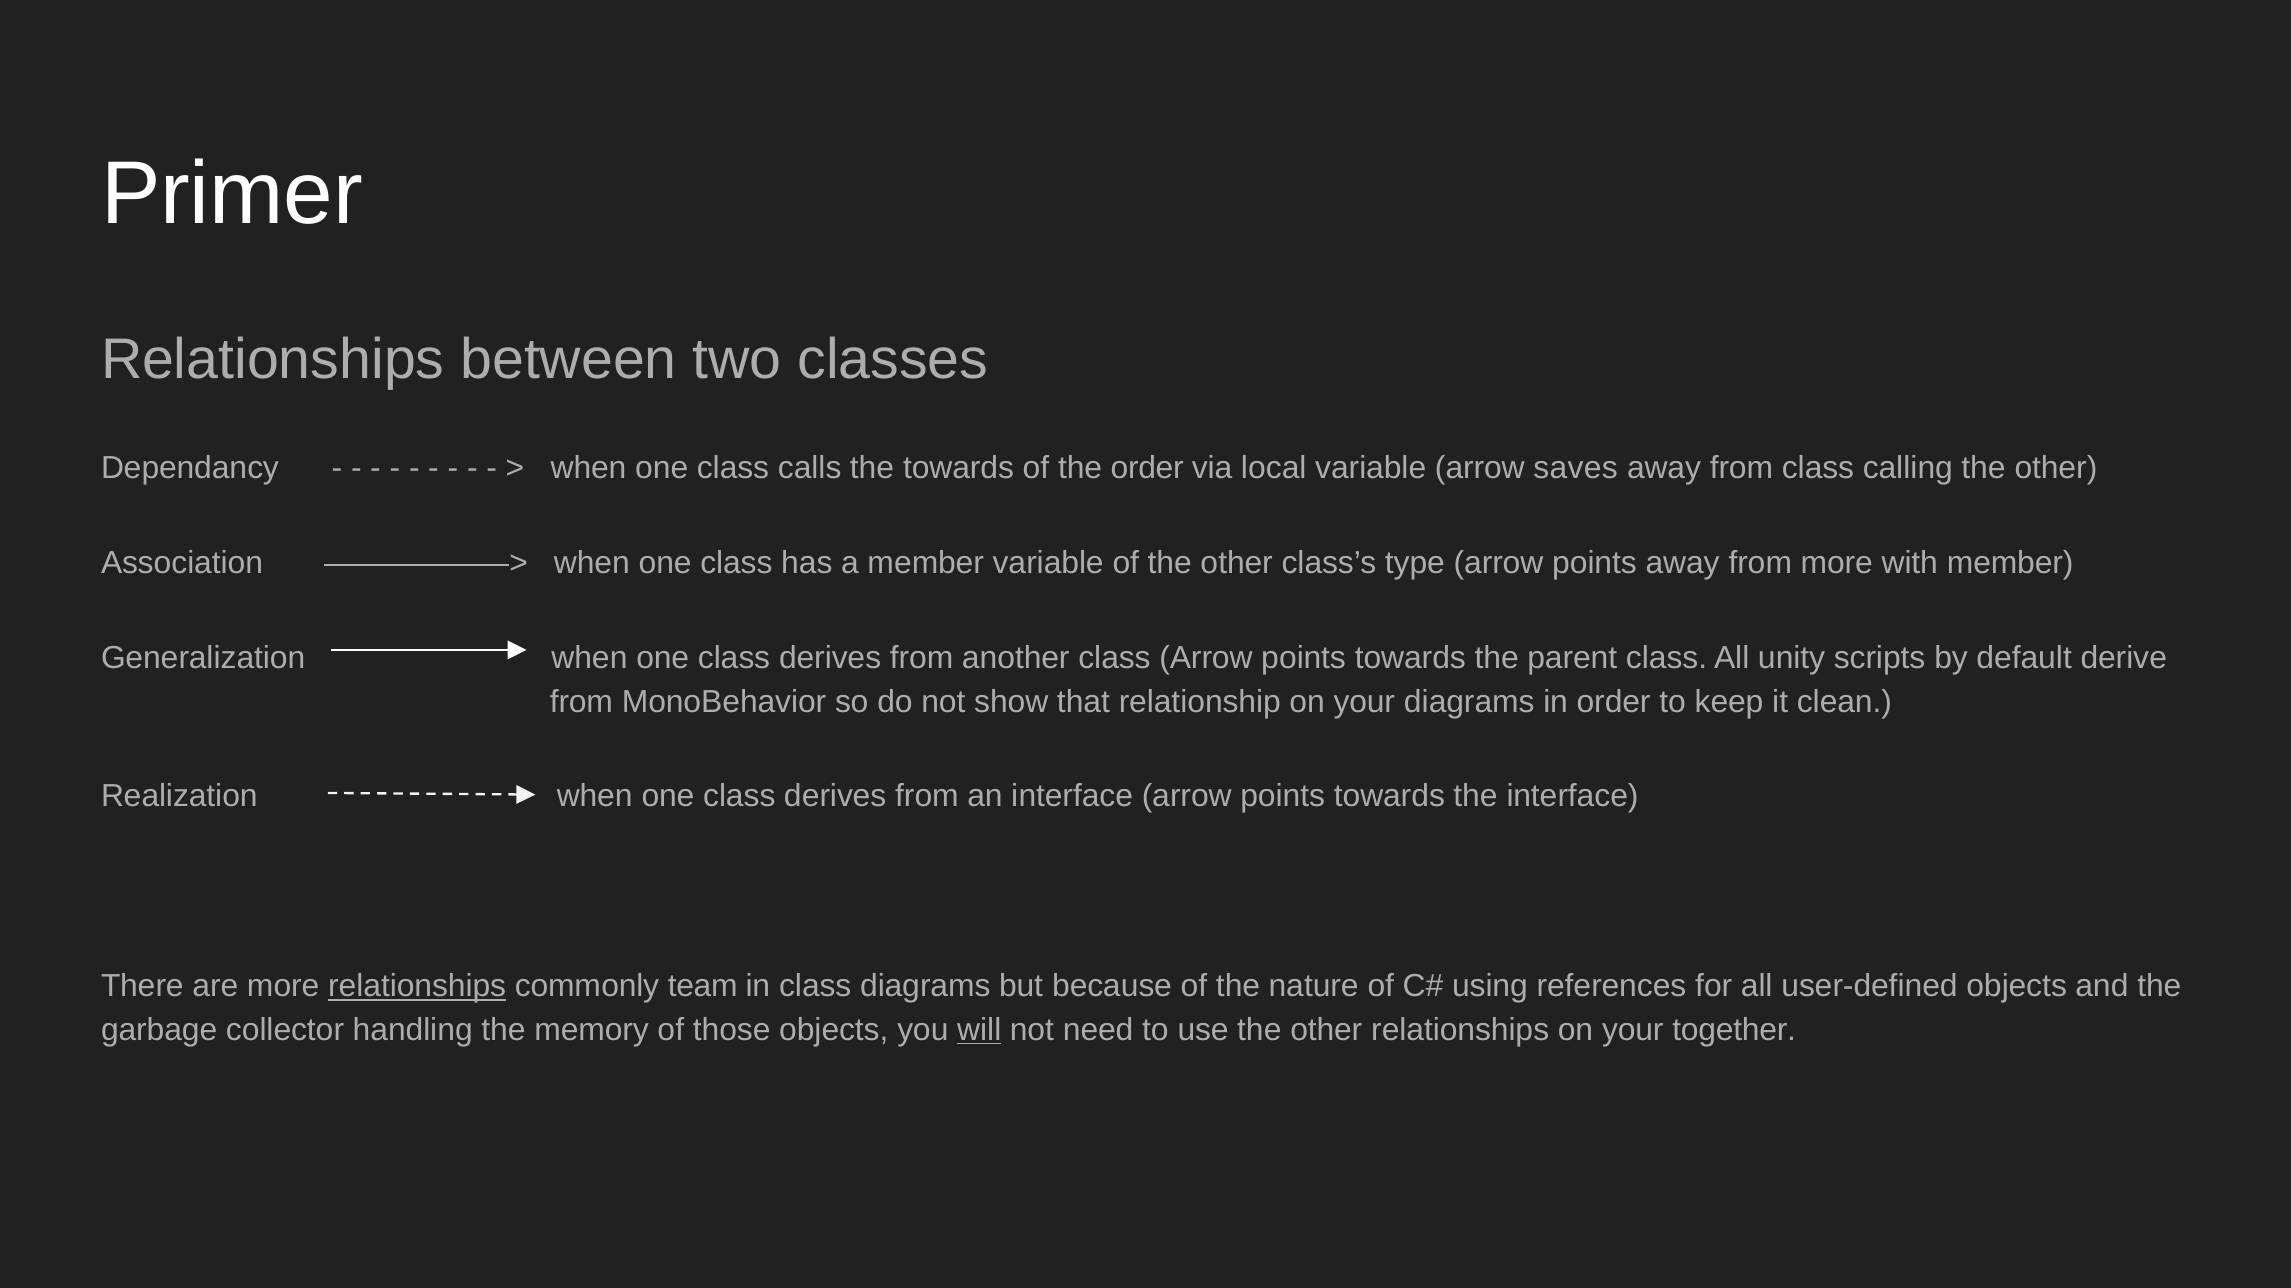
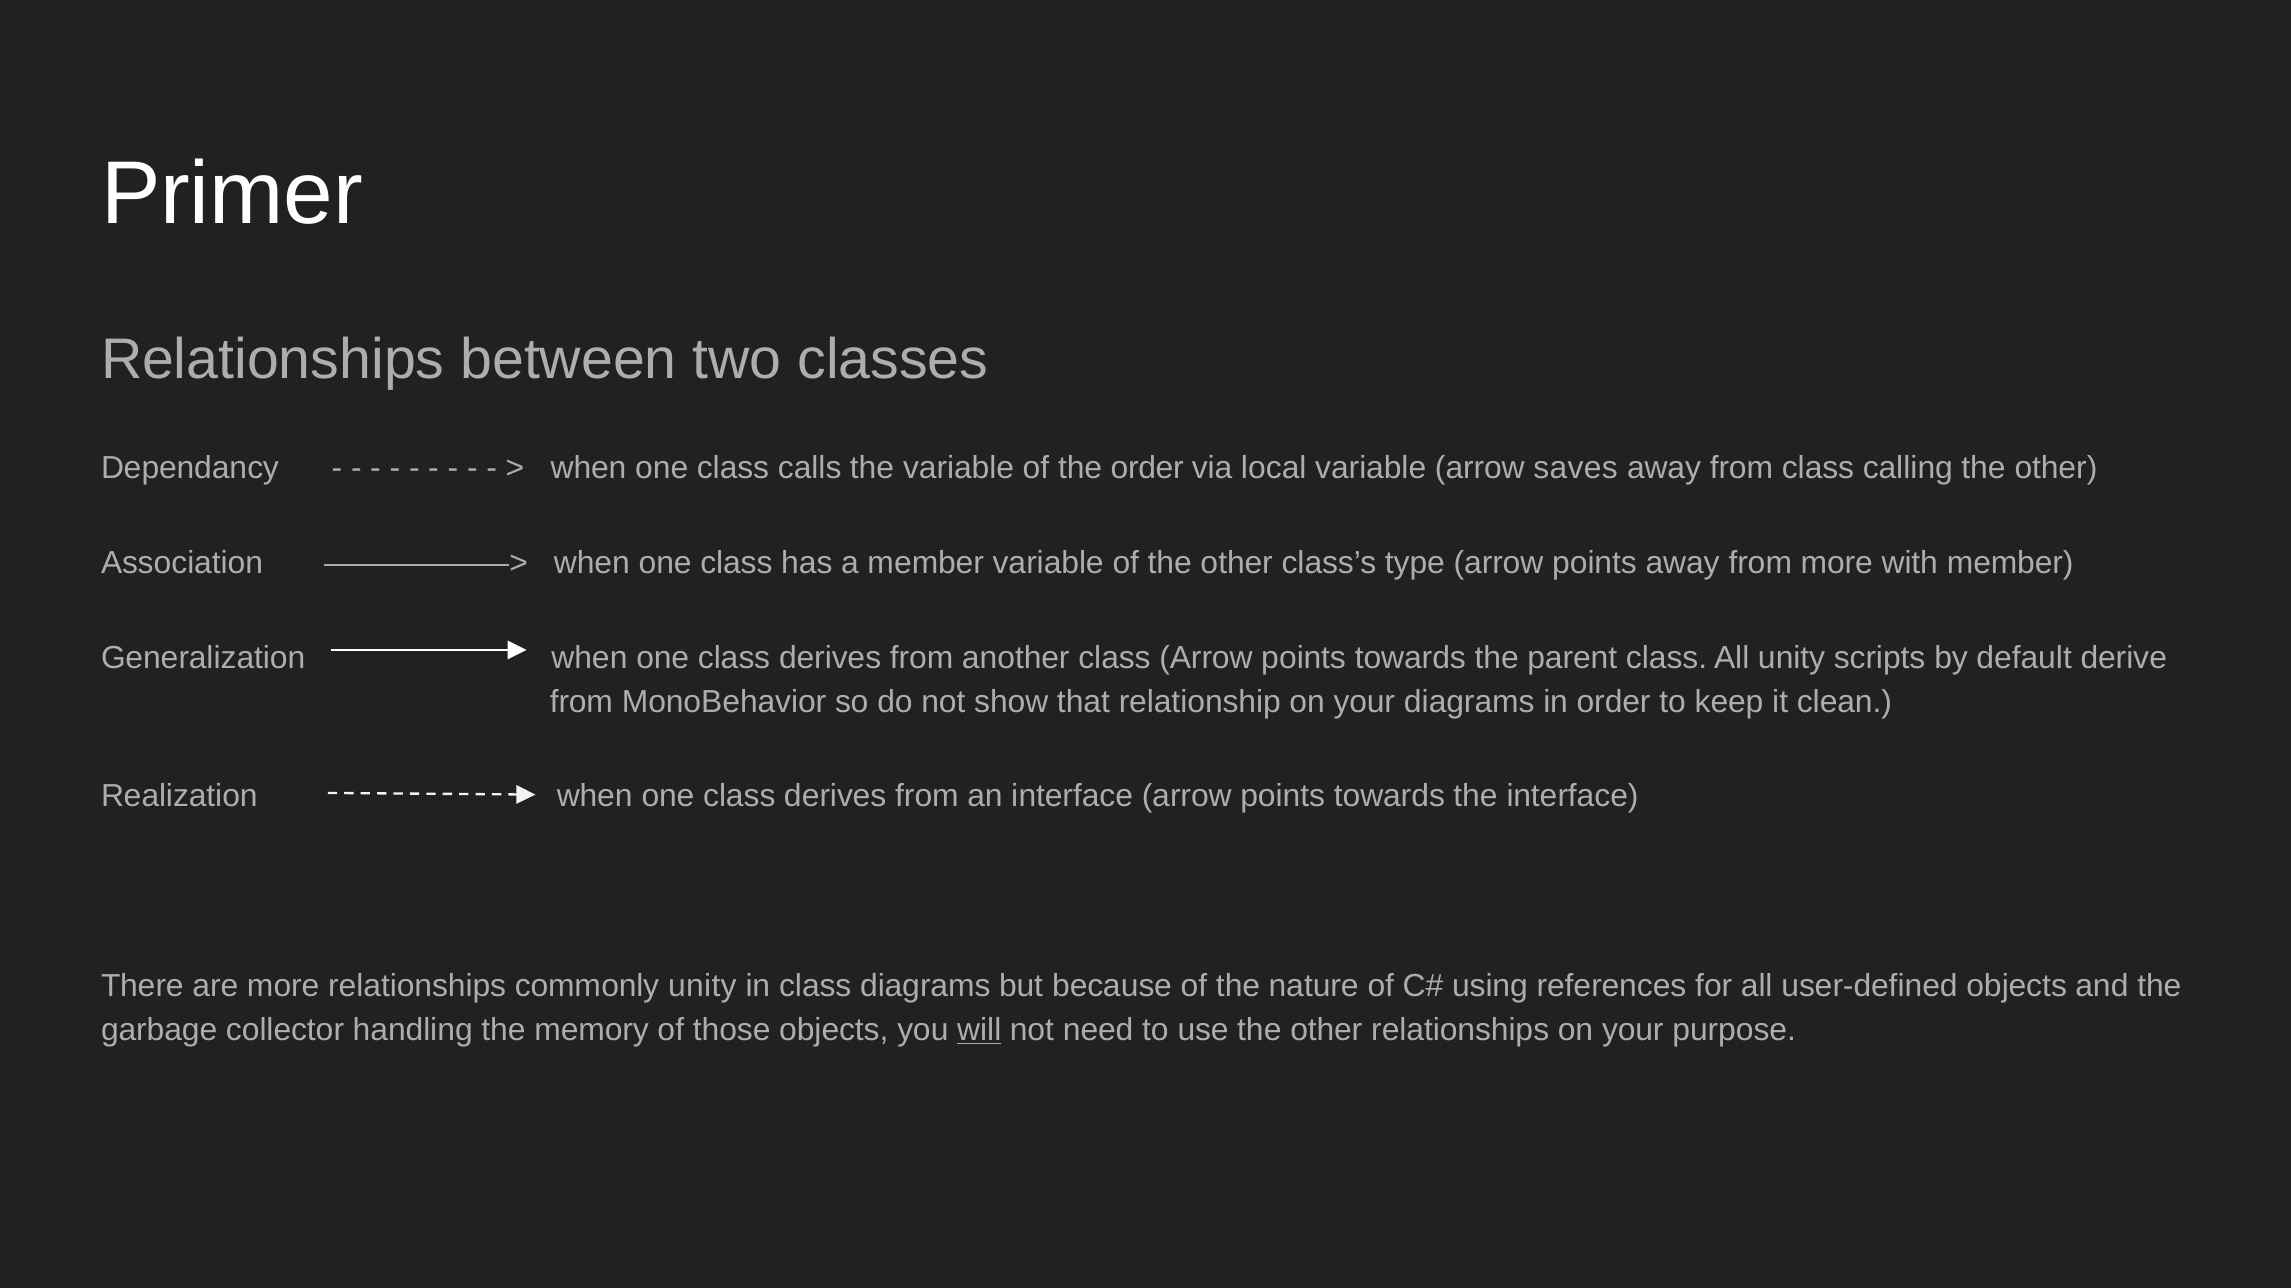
the towards: towards -> variable (959, 469)
relationships underline: present -> none (417, 986)
commonly team: team -> unity (702, 986)
together: together -> purpose (1734, 1030)
